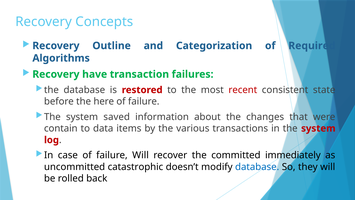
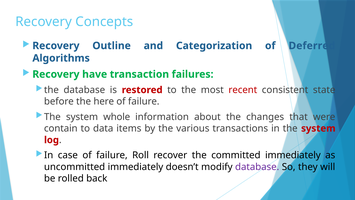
Required: Required -> Deferred (312, 46)
saved: saved -> whole (117, 117)
failure Will: Will -> Roll (141, 155)
uncommitted catastrophic: catastrophic -> immediately (135, 167)
database colour: blue -> purple (257, 167)
